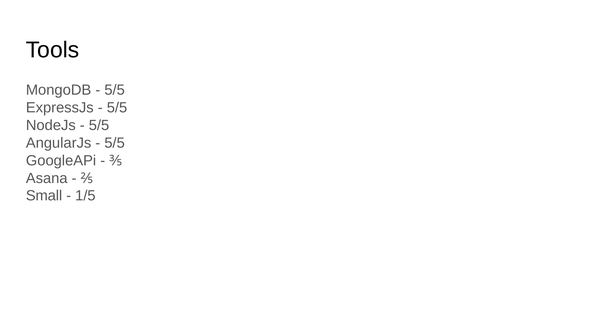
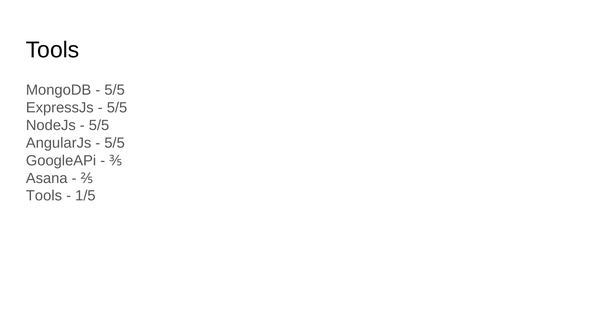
Small: Small -> Tools (44, 196)
